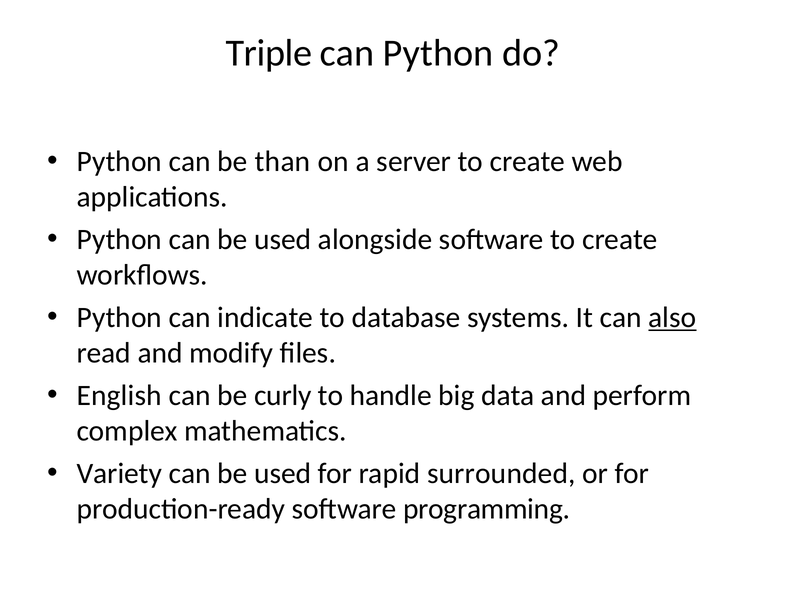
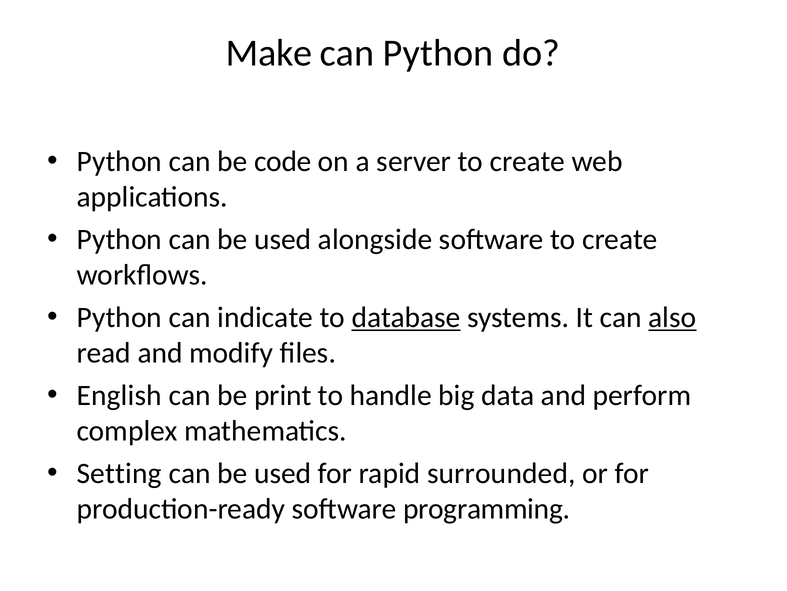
Triple: Triple -> Make (269, 53)
than: than -> code (283, 161)
database underline: none -> present (406, 317)
curly: curly -> print (283, 395)
Variety: Variety -> Setting (119, 473)
